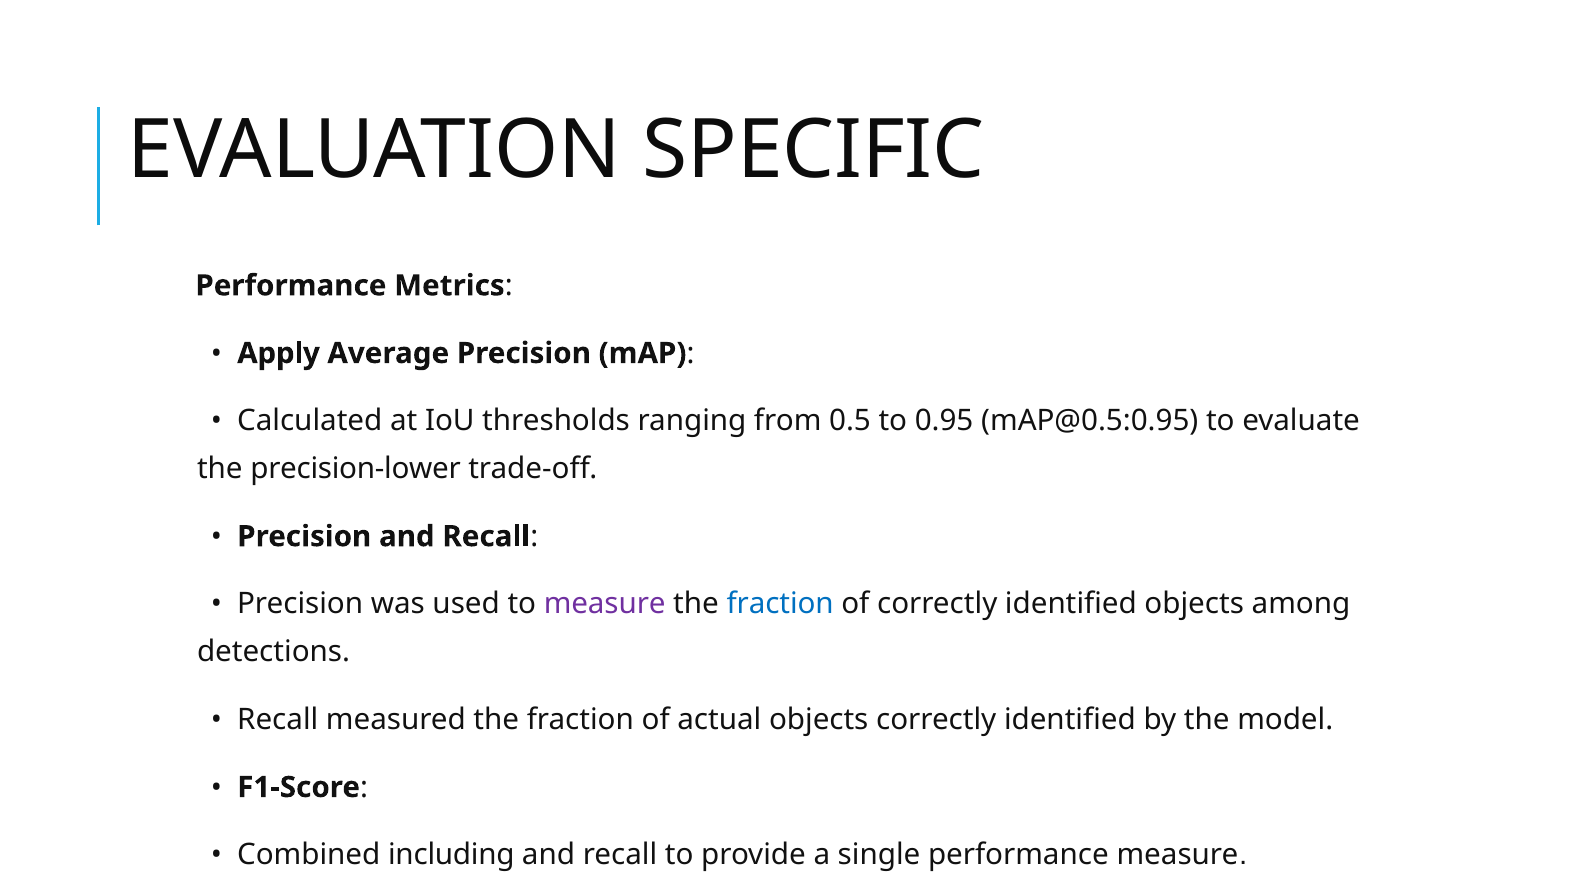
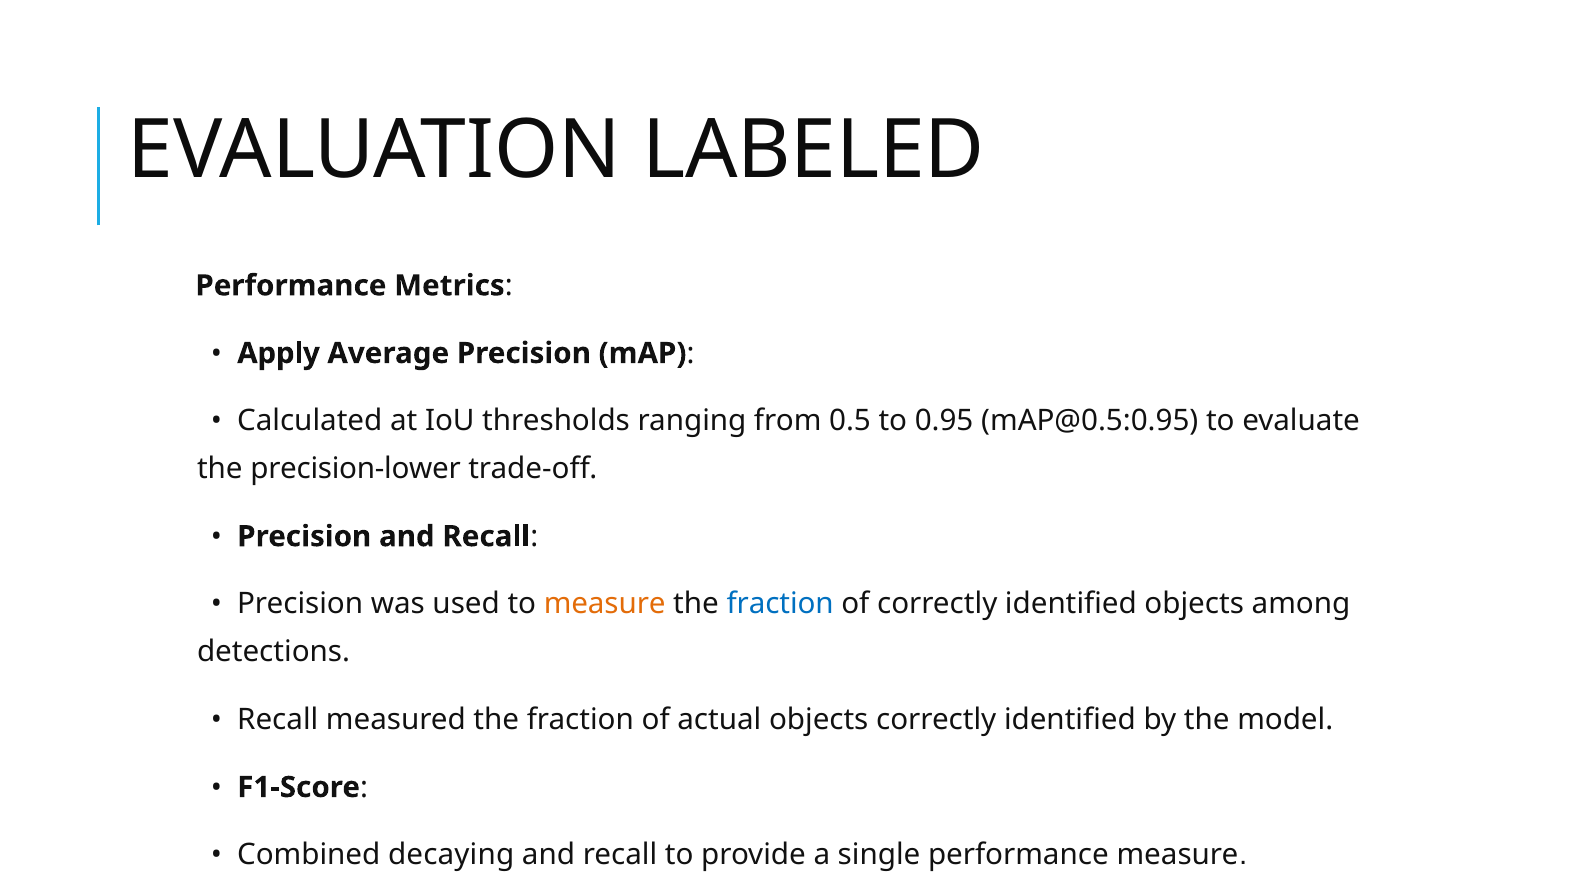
SPECIFIC: SPECIFIC -> LABELED (814, 150)
measure colour: purple -> orange (605, 604)
including: including -> decaying (451, 855)
